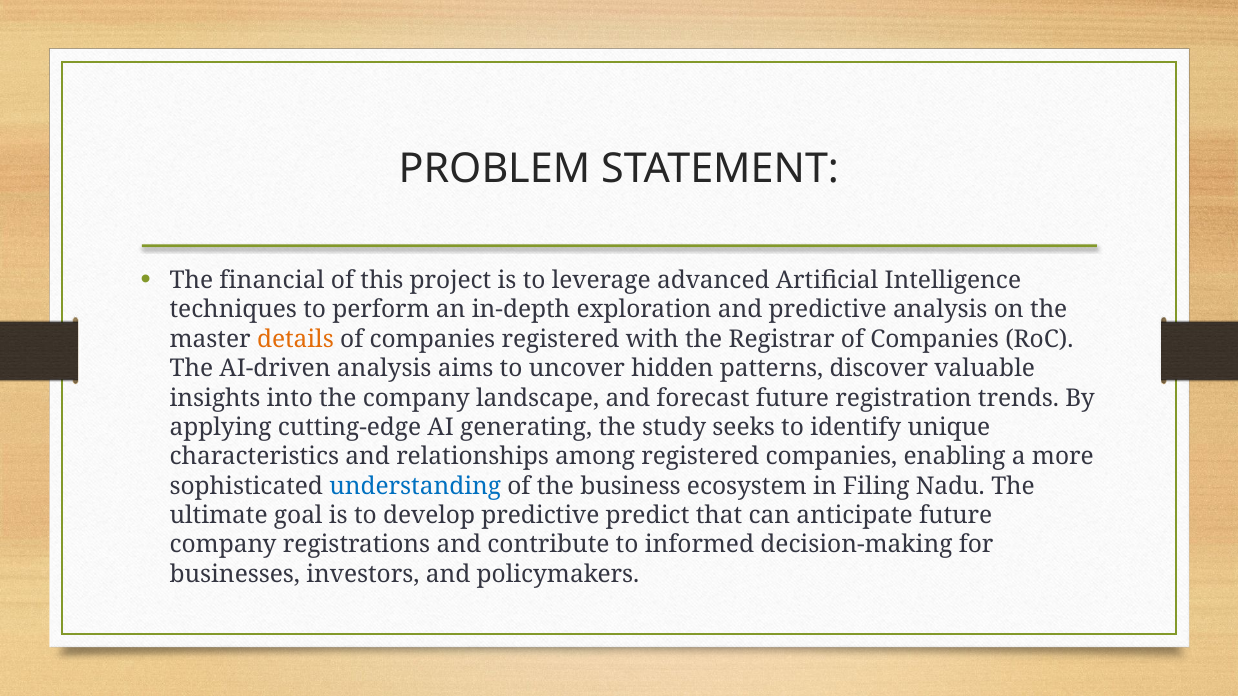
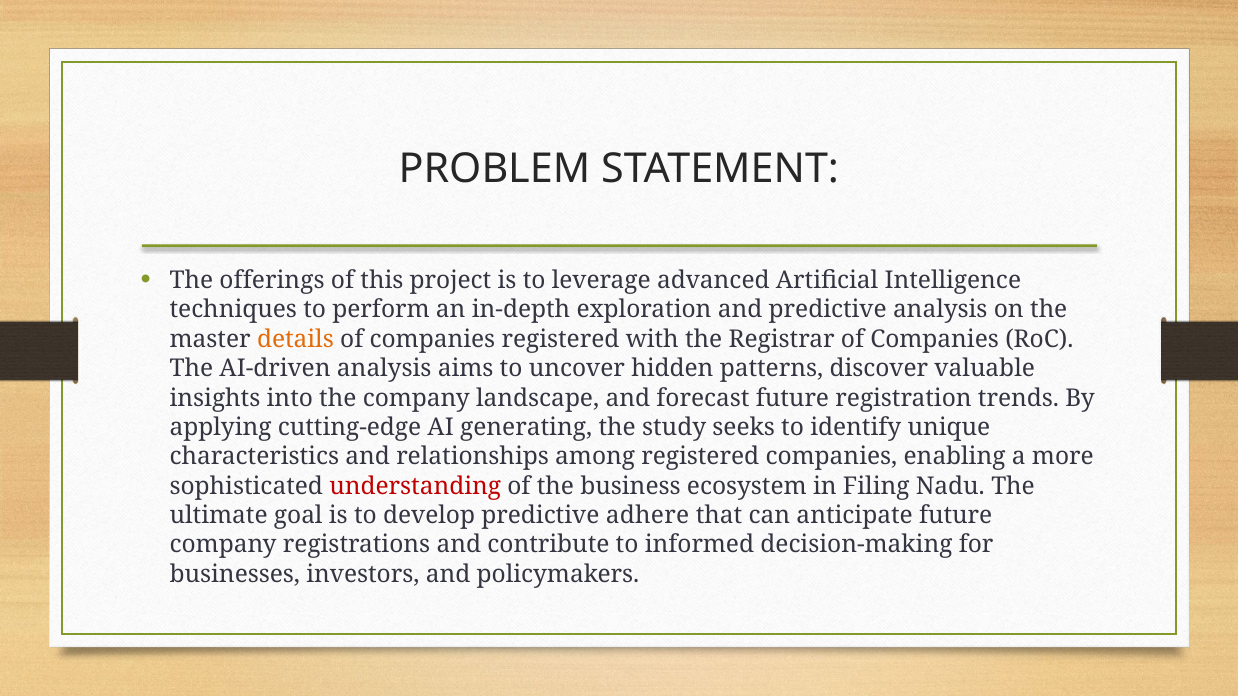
financial: financial -> offerings (272, 281)
understanding colour: blue -> red (415, 486)
predict: predict -> adhere (648, 516)
